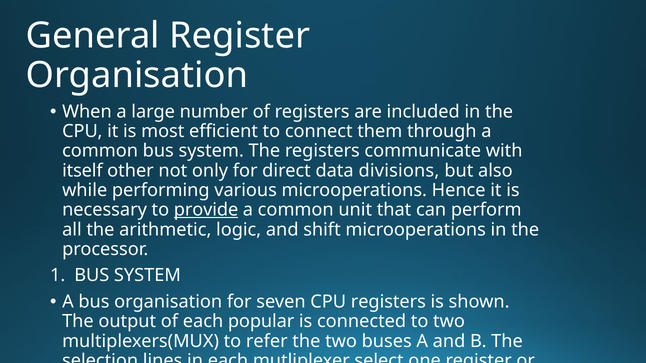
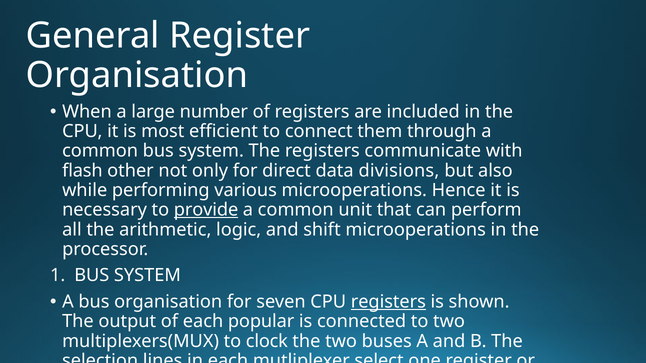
itself: itself -> flash (82, 171)
registers underline: none -> present (388, 302)
refer: refer -> clock (267, 341)
